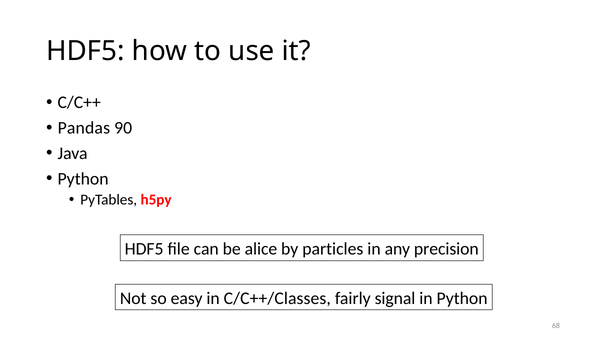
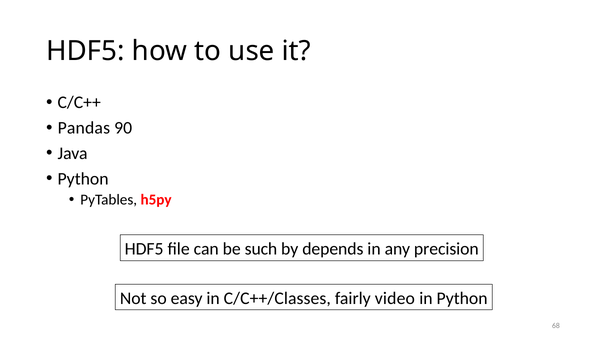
alice: alice -> such (261, 249)
particles: particles -> depends (333, 249)
signal: signal -> video (395, 298)
